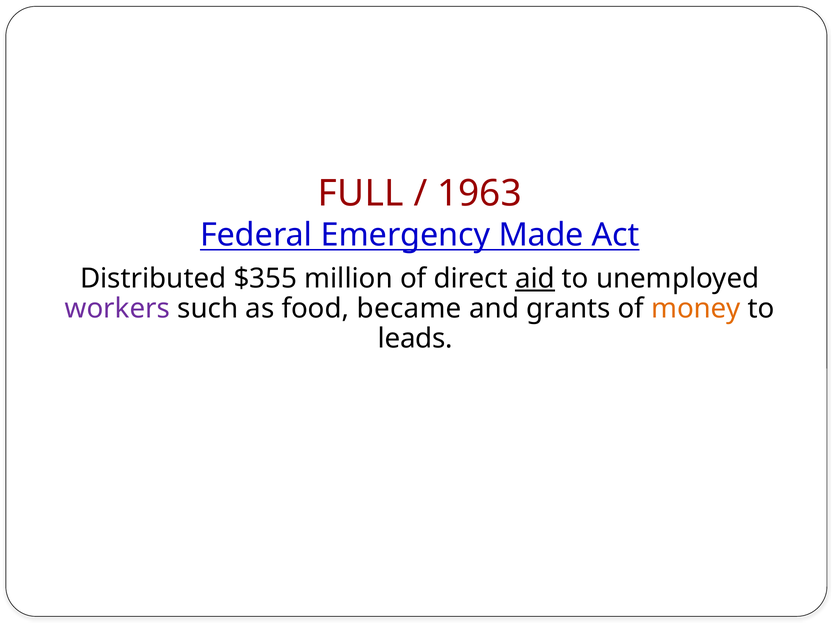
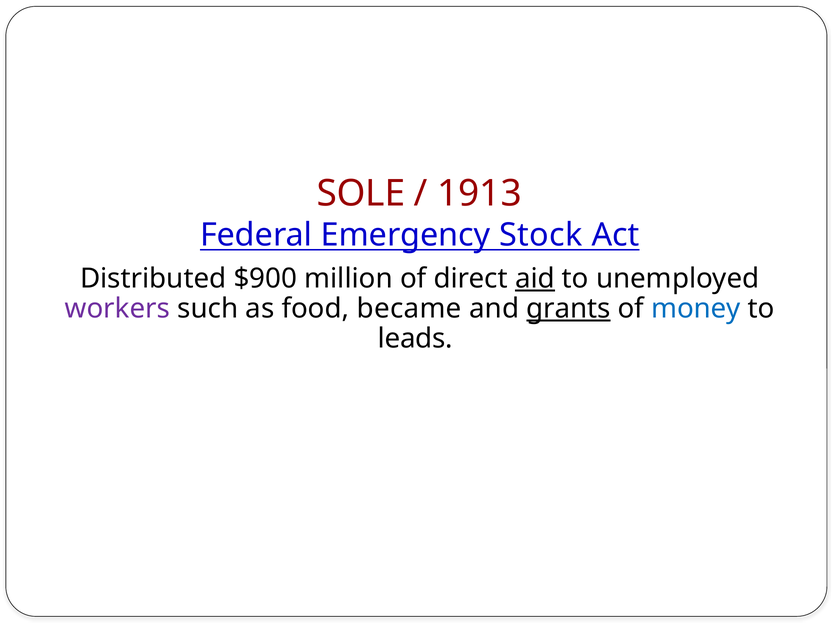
FULL: FULL -> SOLE (361, 193)
1963: 1963 -> 1913 (479, 193)
Made: Made -> Stock (541, 235)
$355: $355 -> $900 (265, 278)
grants underline: none -> present (569, 308)
money colour: orange -> blue (696, 308)
